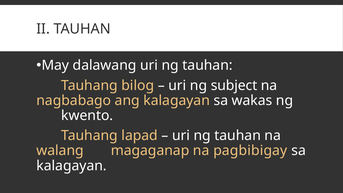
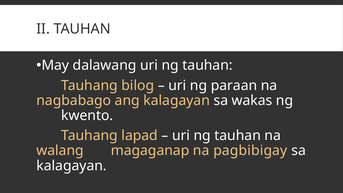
subject: subject -> paraan (234, 85)
